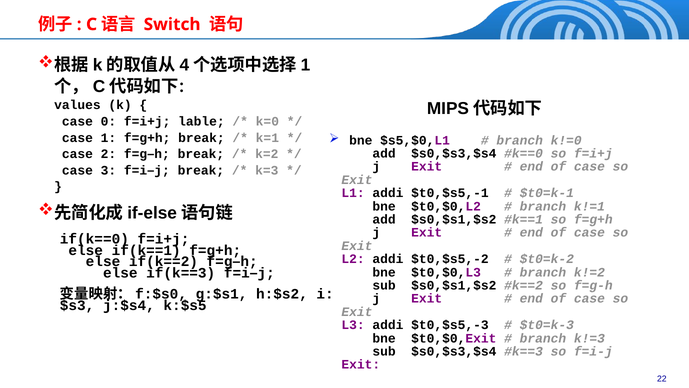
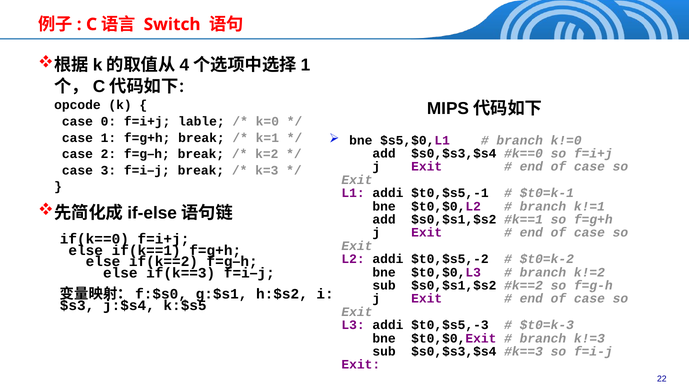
values: values -> opcode (77, 105)
